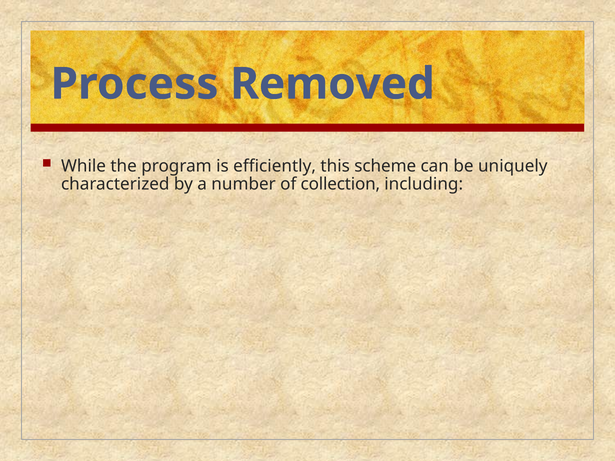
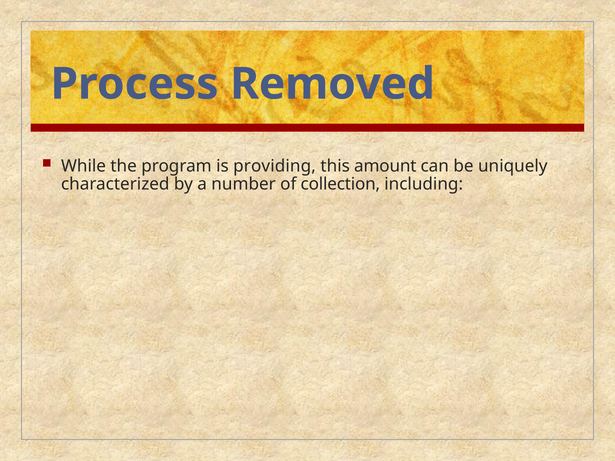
efficiently: efficiently -> providing (275, 166)
scheme: scheme -> amount (385, 166)
